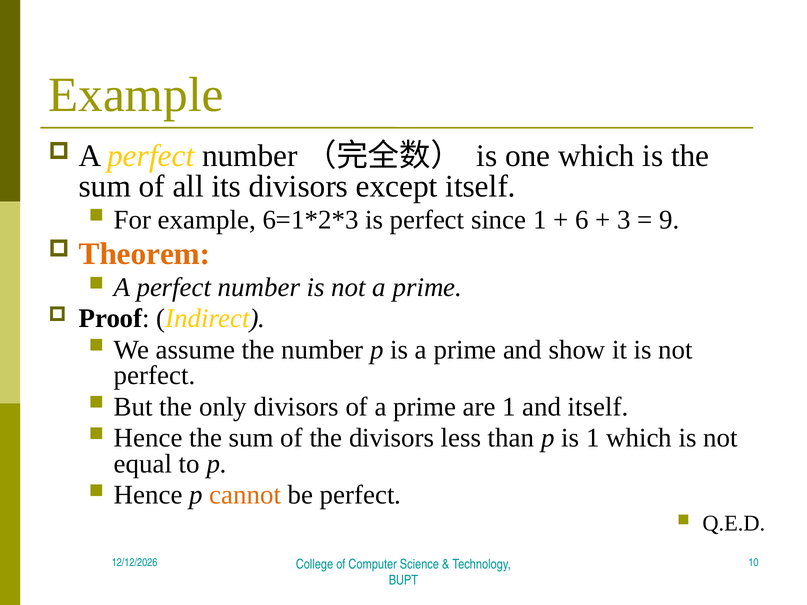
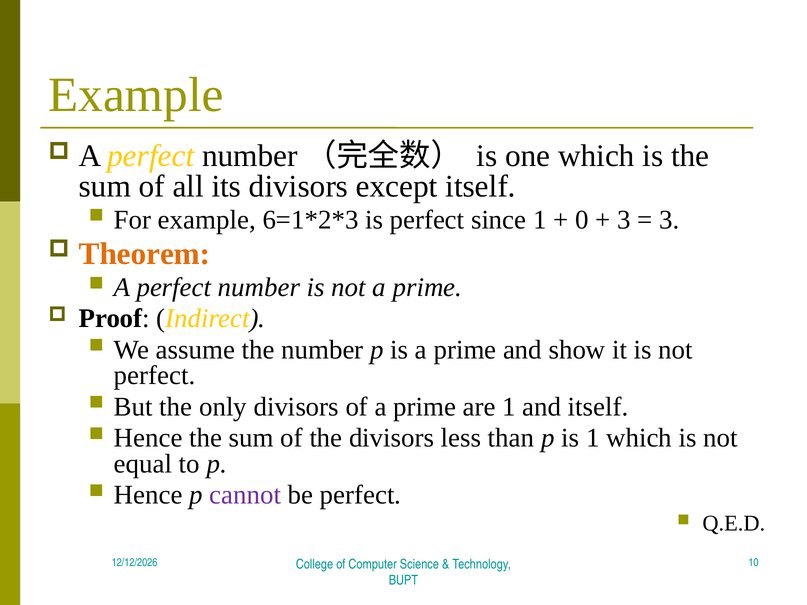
6: 6 -> 0 (582, 220)
9: 9 -> 3 (669, 220)
cannot colour: orange -> purple (245, 495)
